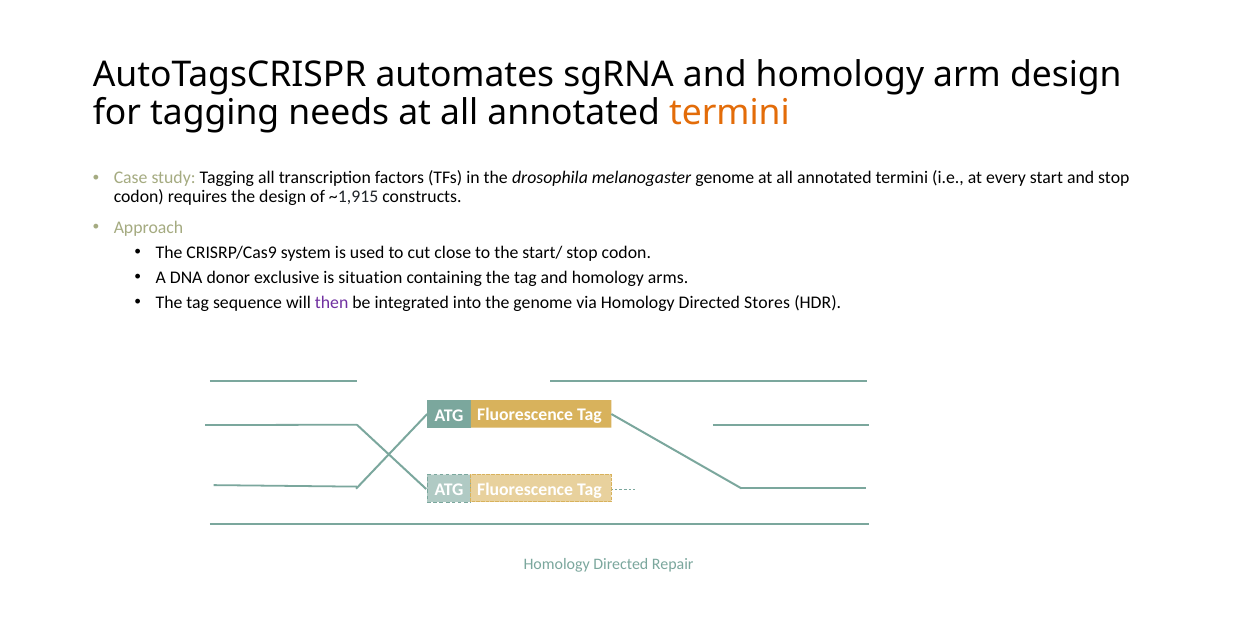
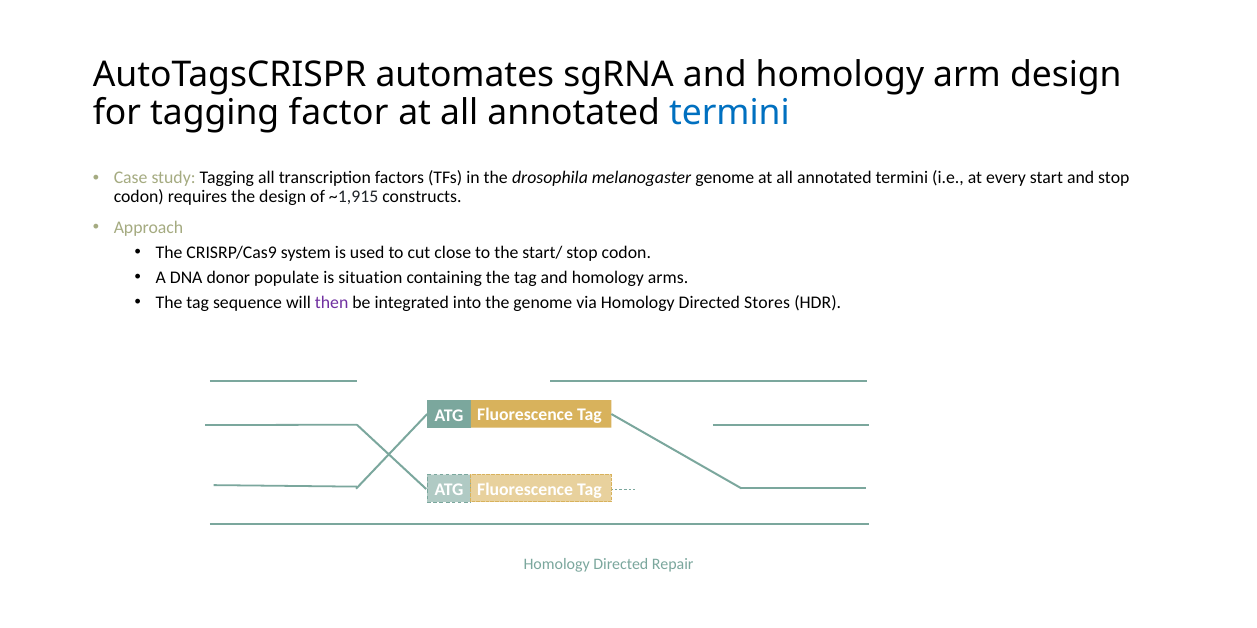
needs: needs -> factor (339, 113)
termini colour: orange -> blue (729, 113)
exclusive: exclusive -> populate (287, 278)
